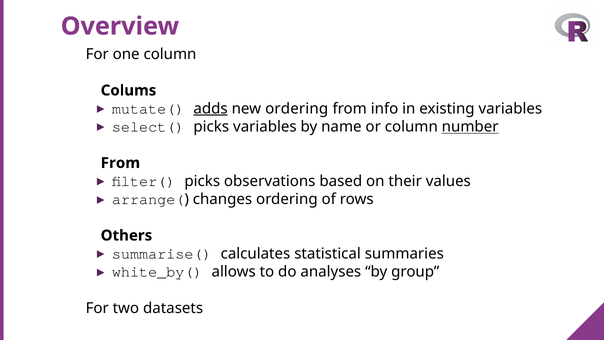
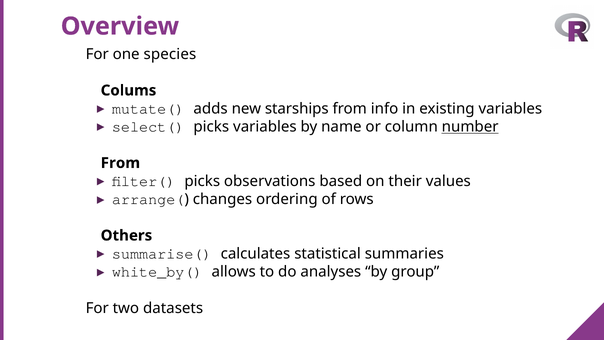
one column: column -> species (170, 54)
adds underline: present -> none (211, 109)
new ordering: ordering -> starships (297, 109)
